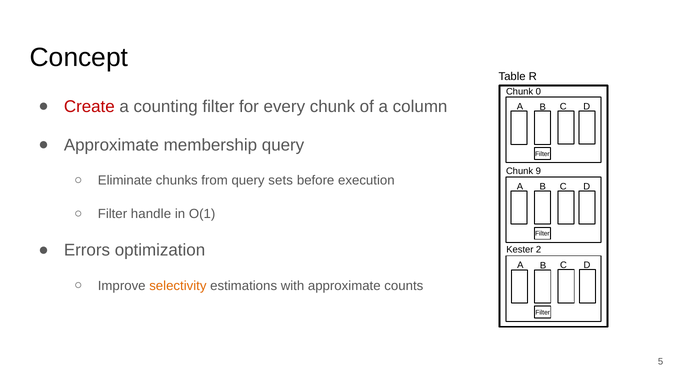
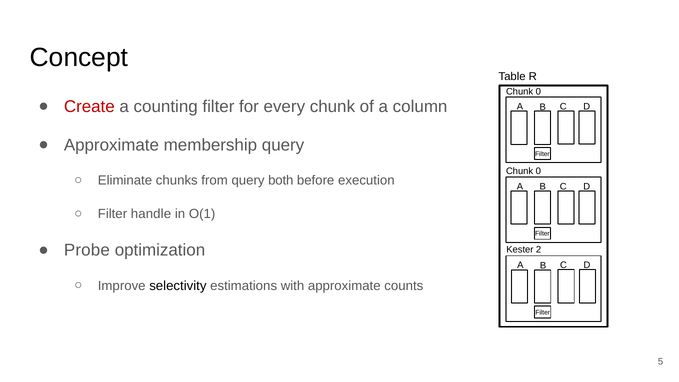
9: 9 -> 0 (538, 171)
sets: sets -> both (281, 181)
Errors: Errors -> Probe (87, 250)
selectivity colour: orange -> black (178, 286)
